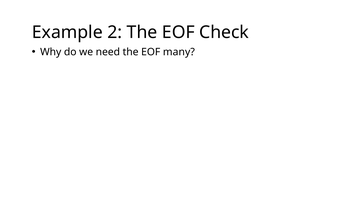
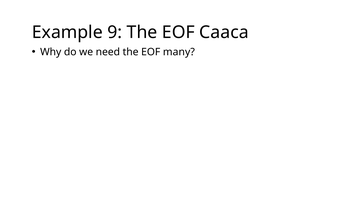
2: 2 -> 9 (115, 32)
Check: Check -> Caaca (224, 32)
